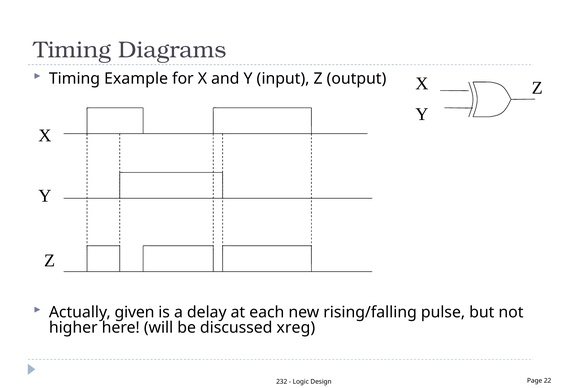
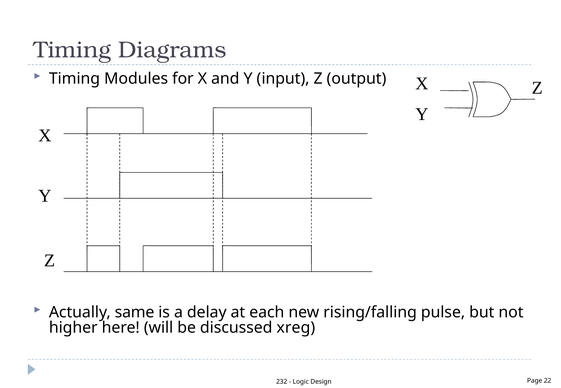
Example: Example -> Modules (136, 79)
given: given -> same (135, 313)
